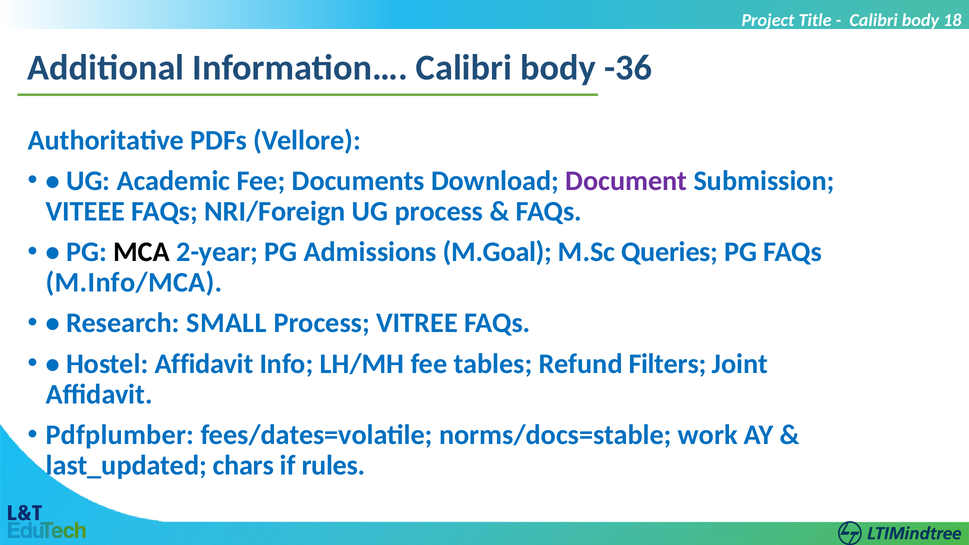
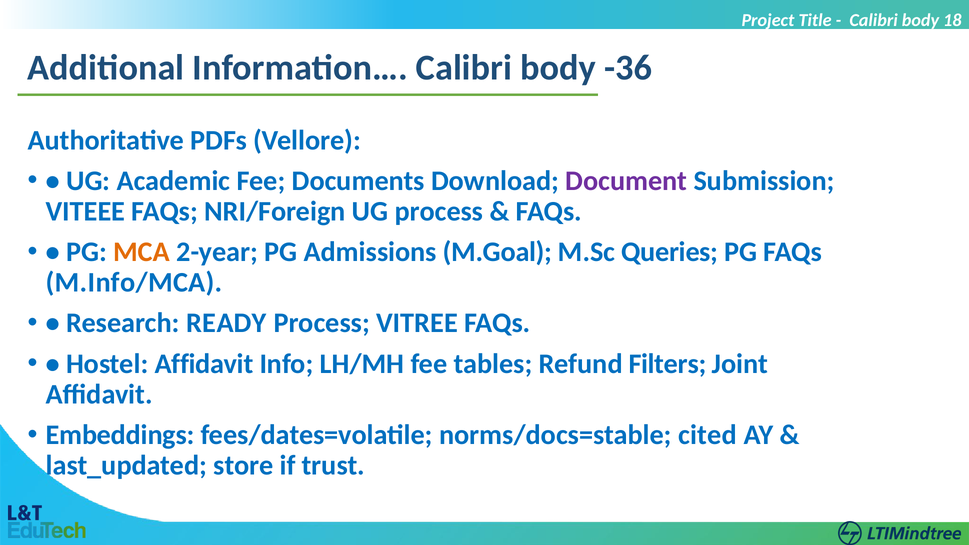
MCA colour: black -> orange (142, 252)
SMALL: SMALL -> READY (226, 323)
Pdfplumber: Pdfplumber -> Embeddings (120, 435)
work: work -> cited (708, 435)
chars: chars -> store (243, 465)
rules: rules -> trust (333, 465)
